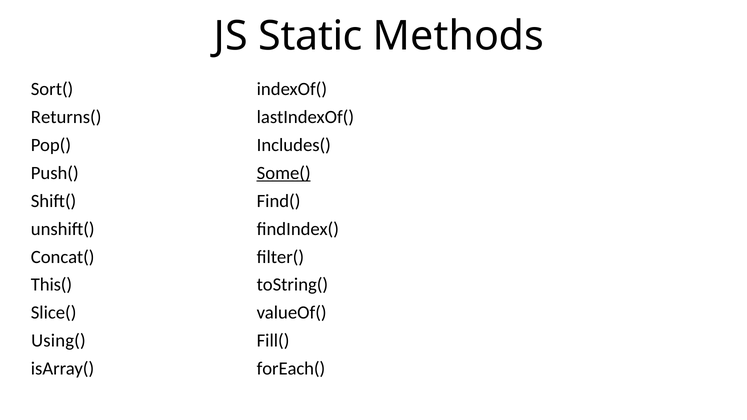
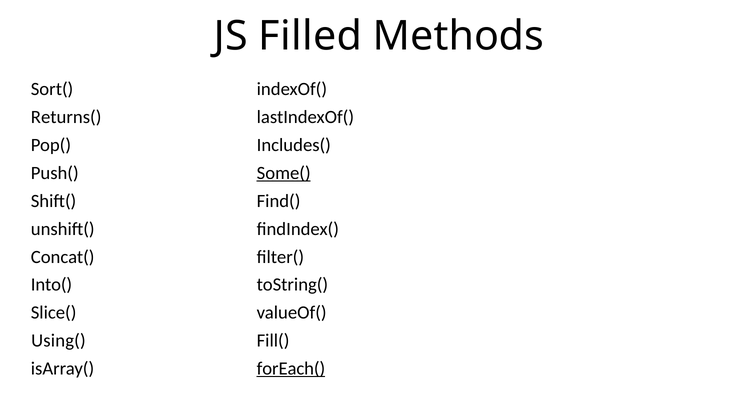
Static: Static -> Filled (310, 36)
This(: This( -> Into( (51, 285)
forEach( underline: none -> present (291, 369)
